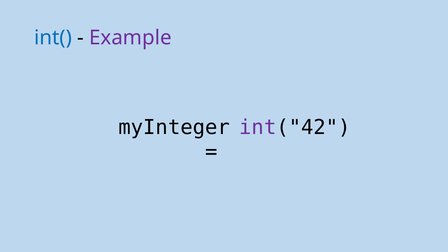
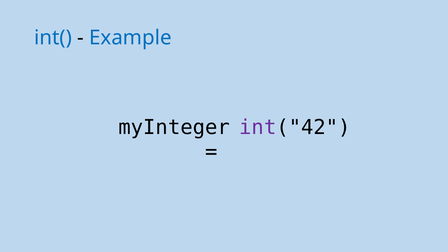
Example colour: purple -> blue (130, 38)
